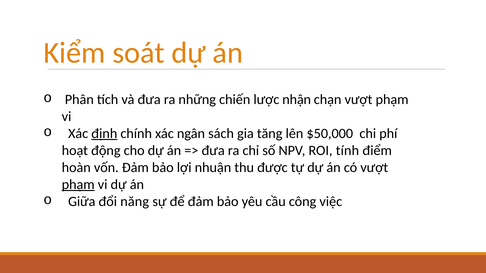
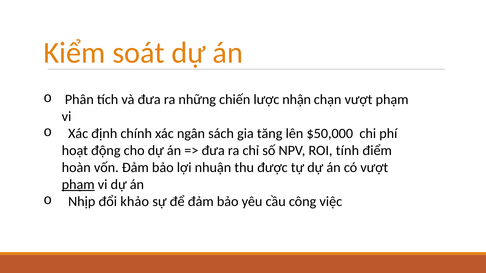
định underline: present -> none (104, 134)
Giữa: Giữa -> Nhịp (82, 202)
năng: năng -> khảo (135, 202)
